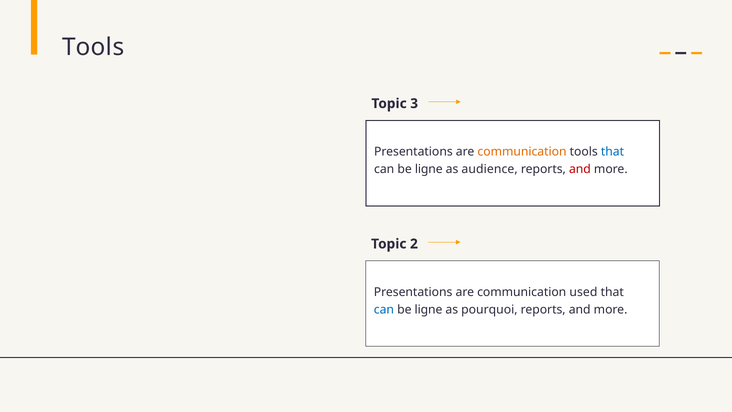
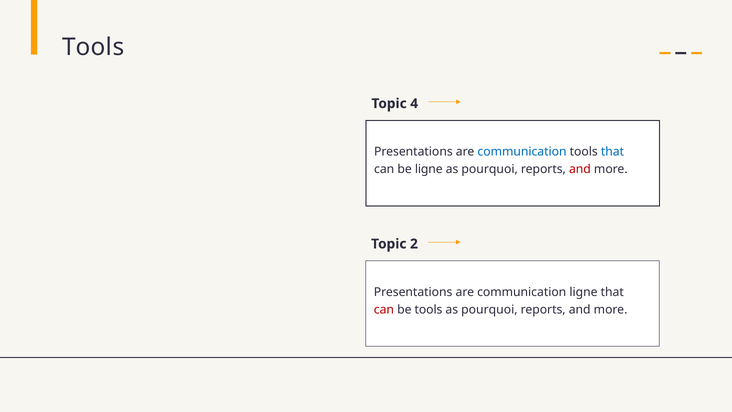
3: 3 -> 4 (414, 103)
communication colour: orange -> blue (522, 152)
audience: audience -> pourquoi (490, 169)
communication used: used -> ligne (583, 292)
can colour: blue -> red (384, 309)
ligne: ligne -> tools (429, 309)
